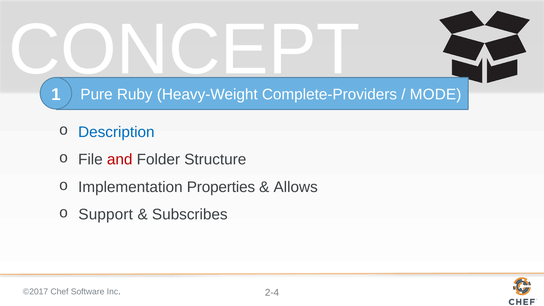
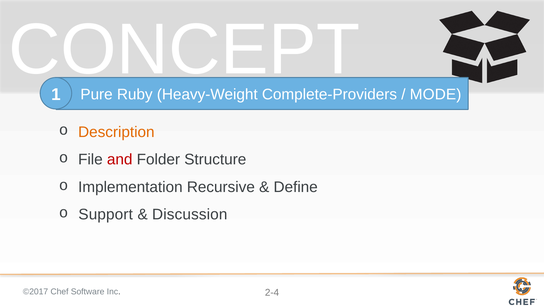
Description colour: blue -> orange (116, 132)
Properties: Properties -> Recursive (221, 187)
Allows: Allows -> Define (296, 187)
Subscribes: Subscribes -> Discussion (190, 215)
